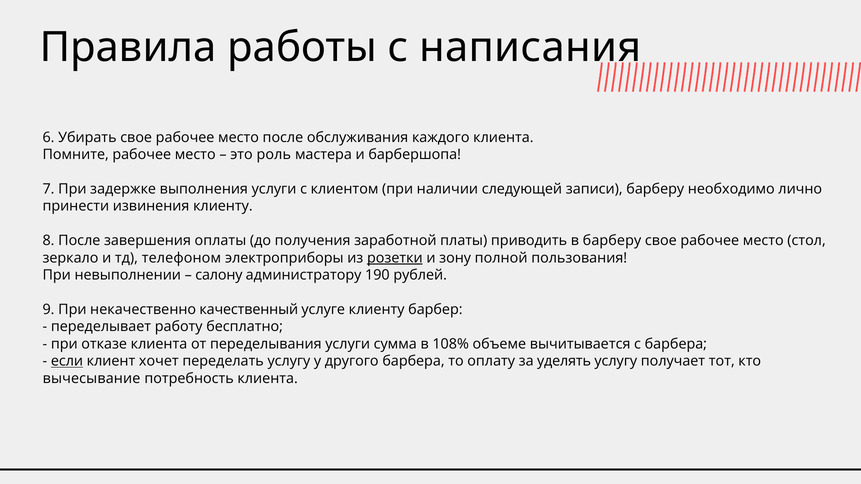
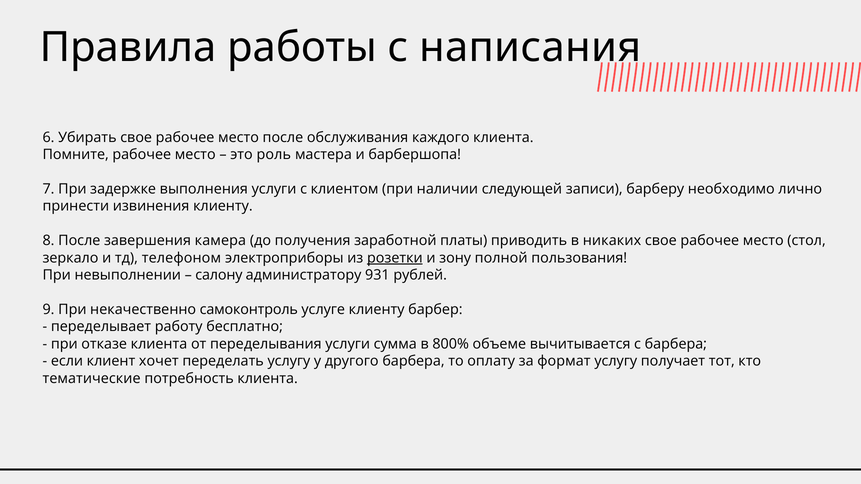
оплаты: оплаты -> камера (220, 241)
в барберу: барберу -> никаких (612, 241)
190: 190 -> 931 (377, 275)
качественный: качественный -> самоконтроль (249, 310)
108%: 108% -> 800% (451, 344)
если underline: present -> none (67, 361)
уделять: уделять -> формат (564, 361)
вычесывание: вычесывание -> тематические (92, 379)
